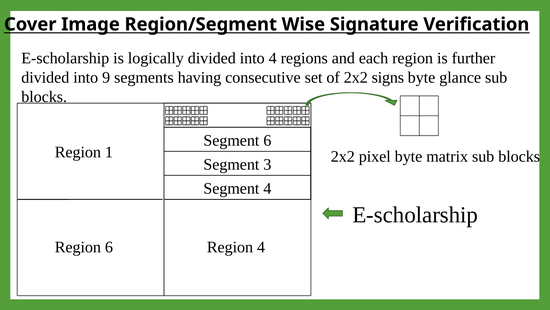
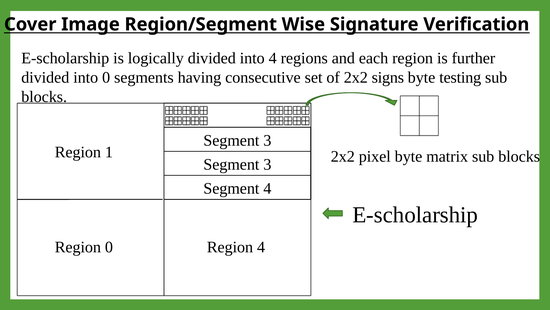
into 9: 9 -> 0 (106, 77)
glance: glance -> testing (460, 77)
6: 6 -> 3 (267, 140)
Region 6: 6 -> 0 (109, 247)
